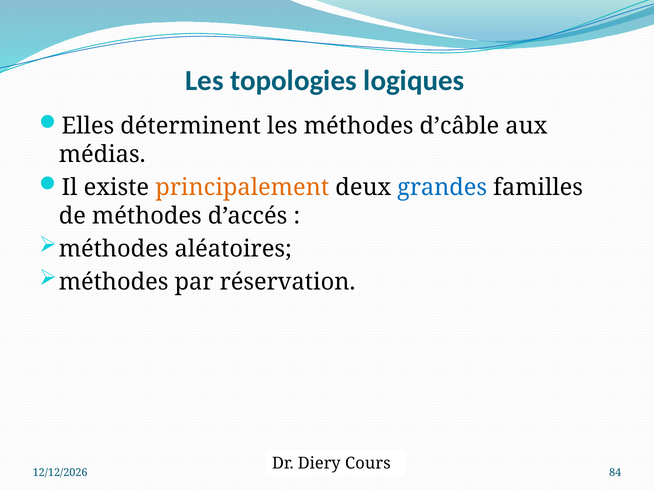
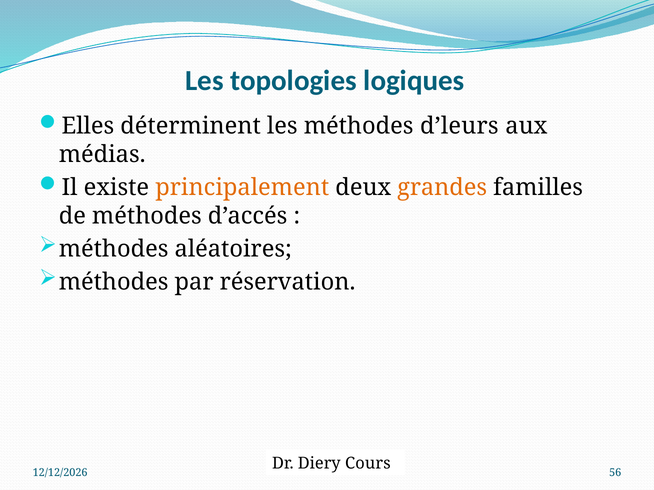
d’câble: d’câble -> d’leurs (459, 126)
grandes colour: blue -> orange (442, 188)
84: 84 -> 56 (615, 473)
